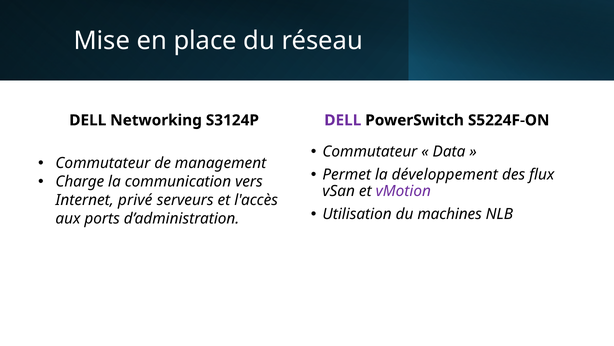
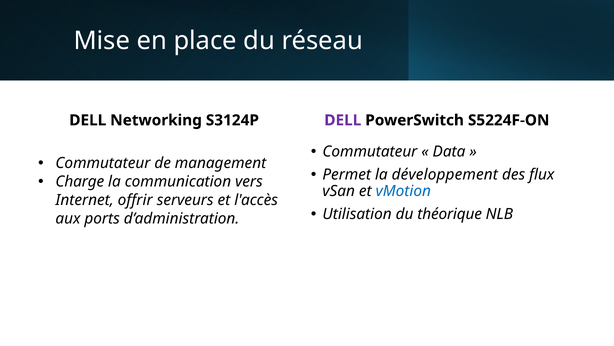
vMotion colour: purple -> blue (403, 191)
privé: privé -> offrir (135, 200)
machines: machines -> théorique (450, 214)
